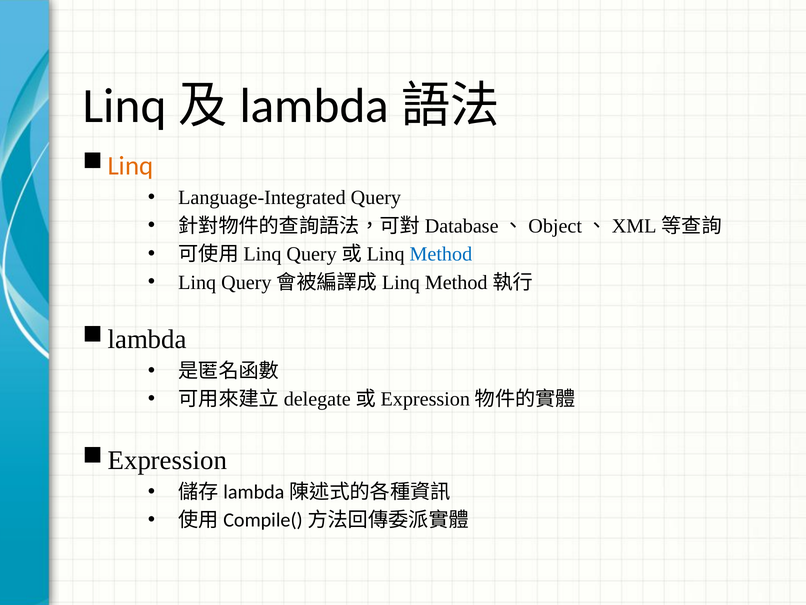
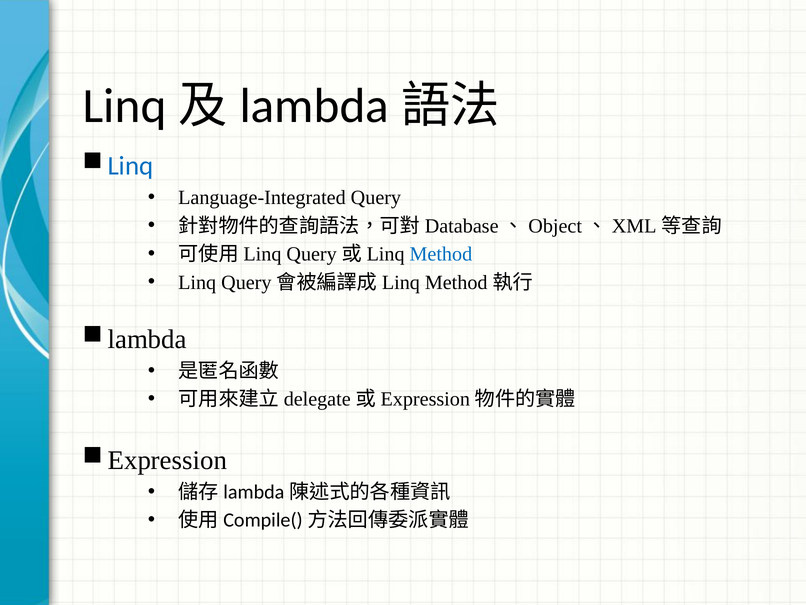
Linq colour: orange -> blue (131, 166)
